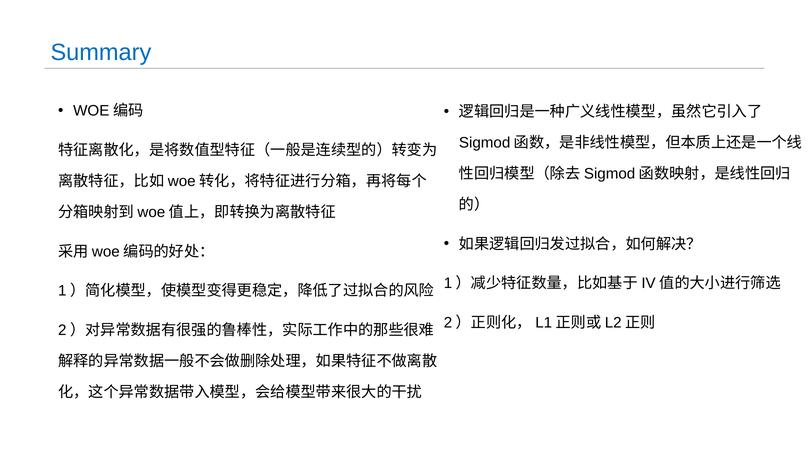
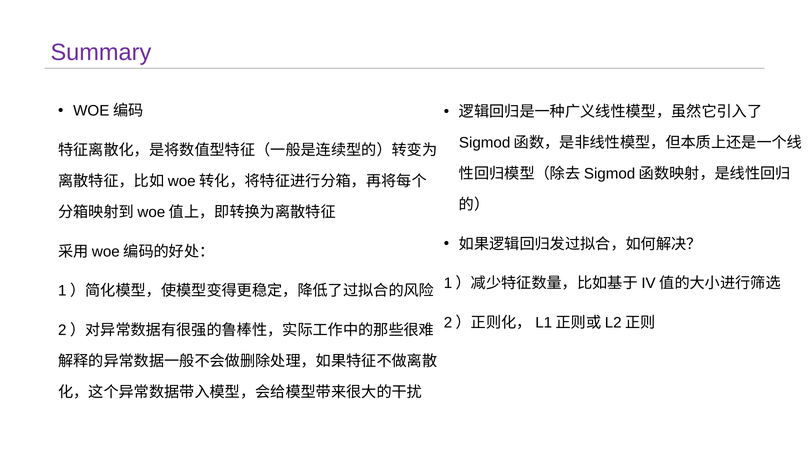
Summary colour: blue -> purple (101, 52)
